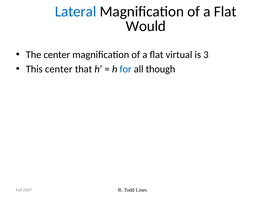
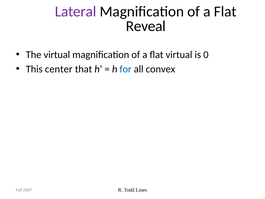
Lateral colour: blue -> purple (76, 12)
Would: Would -> Reveal (146, 26)
The center: center -> virtual (57, 55)
3: 3 -> 0 (206, 55)
though: though -> convex (160, 69)
